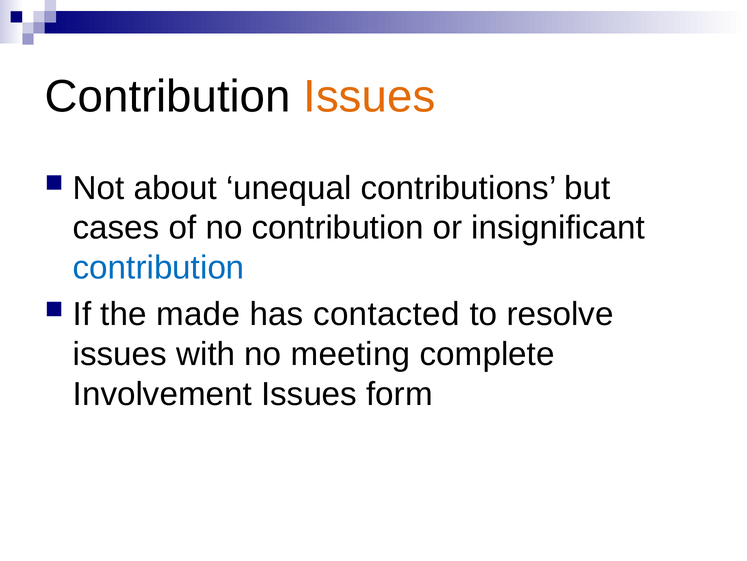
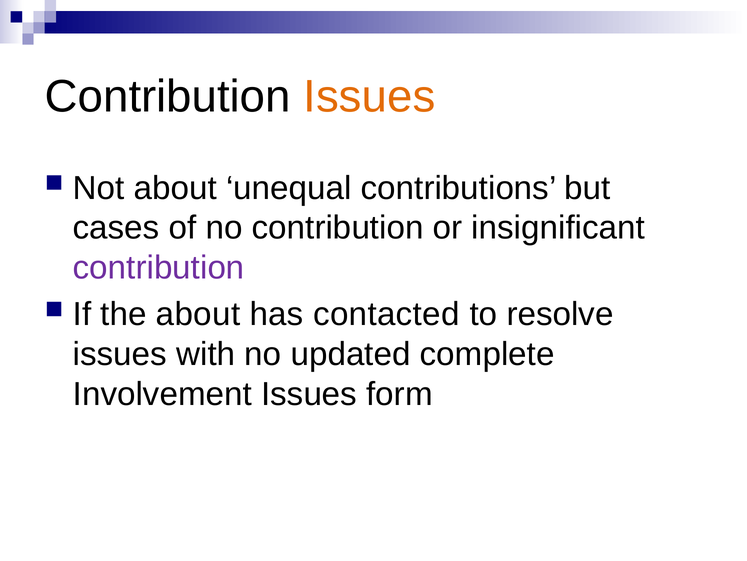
contribution colour: blue -> purple (159, 268)
the made: made -> about (198, 314)
meeting: meeting -> updated (351, 354)
